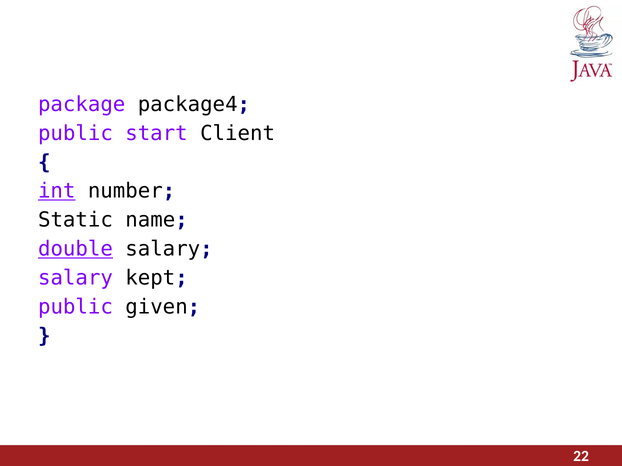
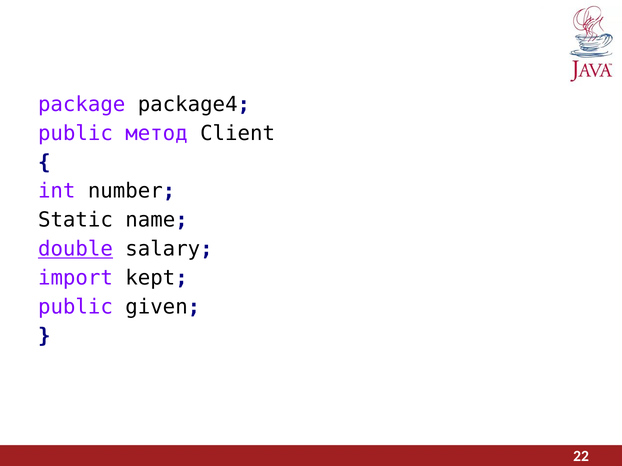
start: start -> метод (156, 133)
int underline: present -> none (57, 191)
salary: salary -> import (75, 278)
